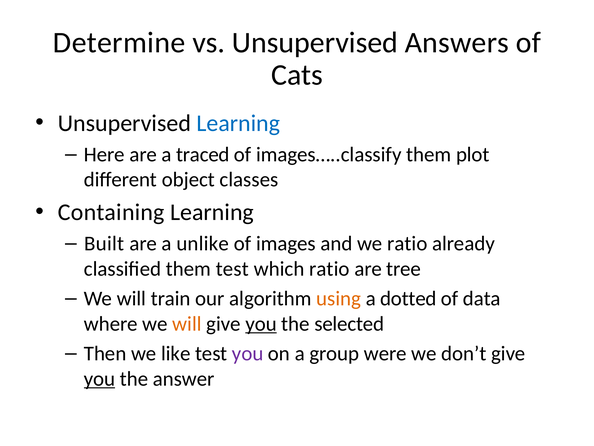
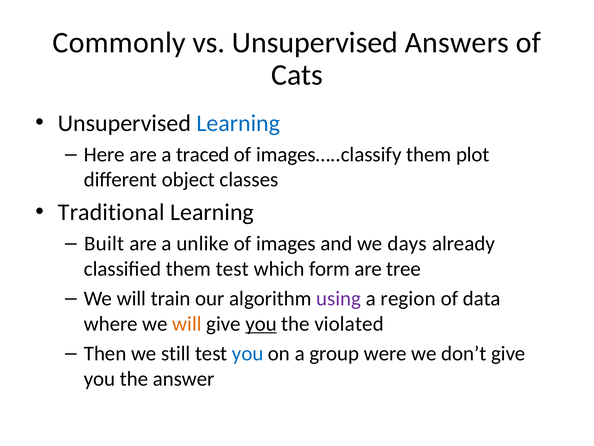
Determine: Determine -> Commonly (119, 43)
Containing: Containing -> Traditional (111, 212)
we ratio: ratio -> days (407, 243)
which ratio: ratio -> form (329, 268)
using colour: orange -> purple (339, 298)
dotted: dotted -> region (408, 298)
selected: selected -> violated (349, 323)
like: like -> still (176, 353)
you colour: purple -> blue (248, 353)
you underline: present -> none (100, 378)
